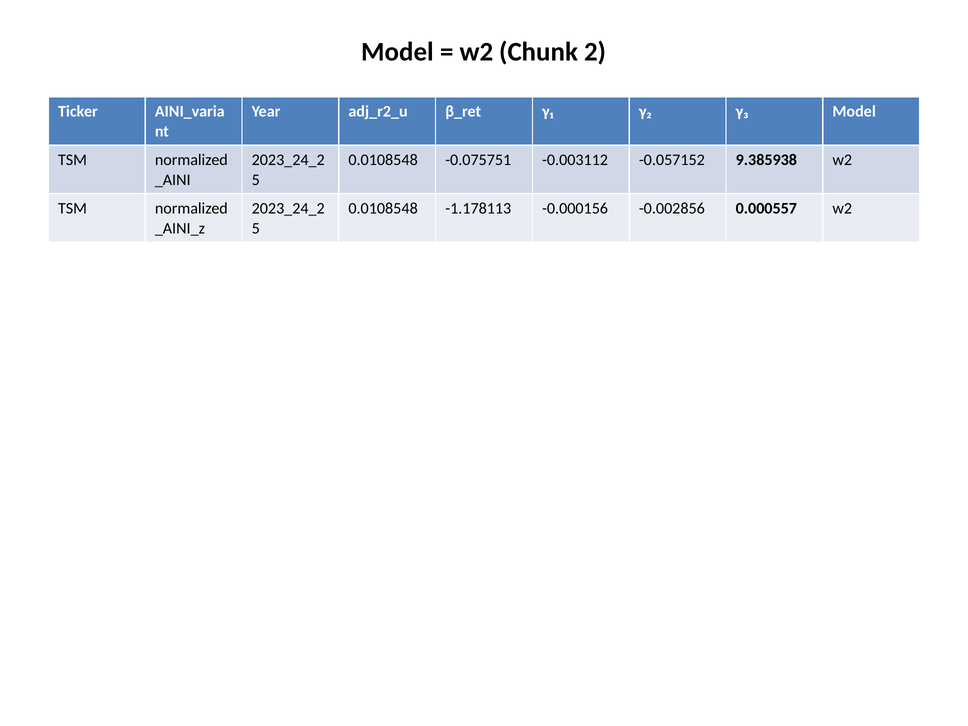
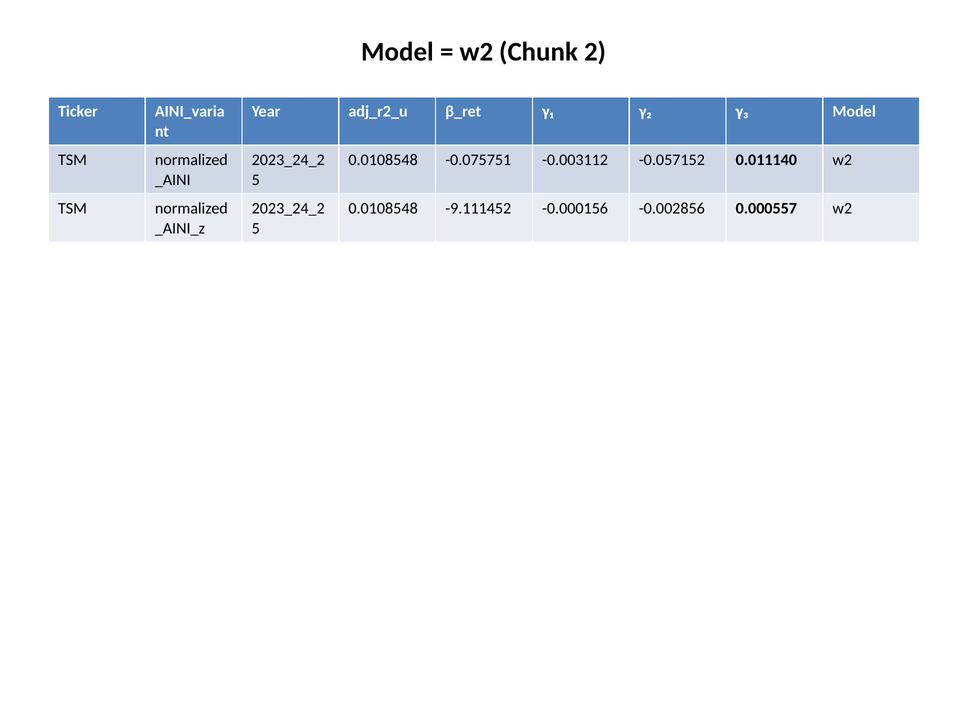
9.385938: 9.385938 -> 0.011140 (766, 160)
-1.178113: -1.178113 -> -9.111452 (478, 209)
